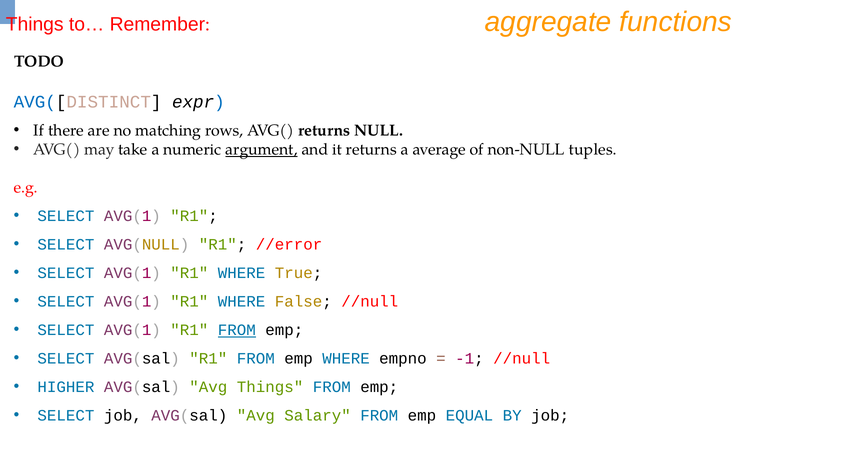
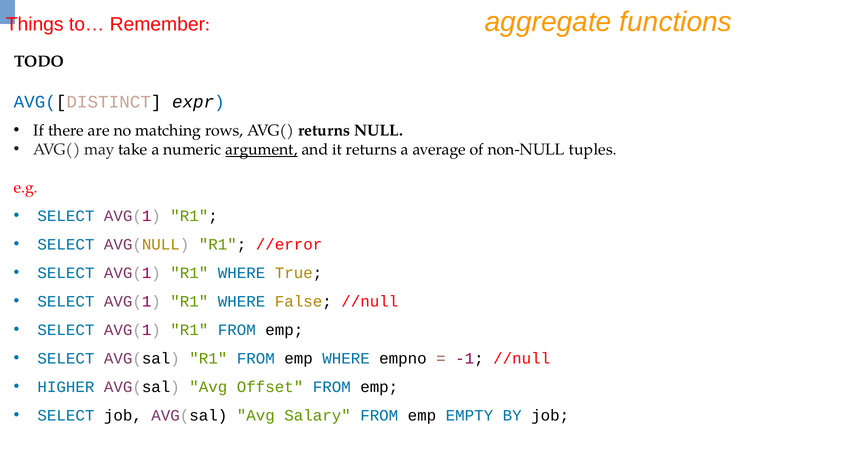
FROM underline: present -> none (237, 330)
Avg Things: Things -> Offset (270, 387)
EQUAL: EQUAL -> EMPTY (469, 415)
